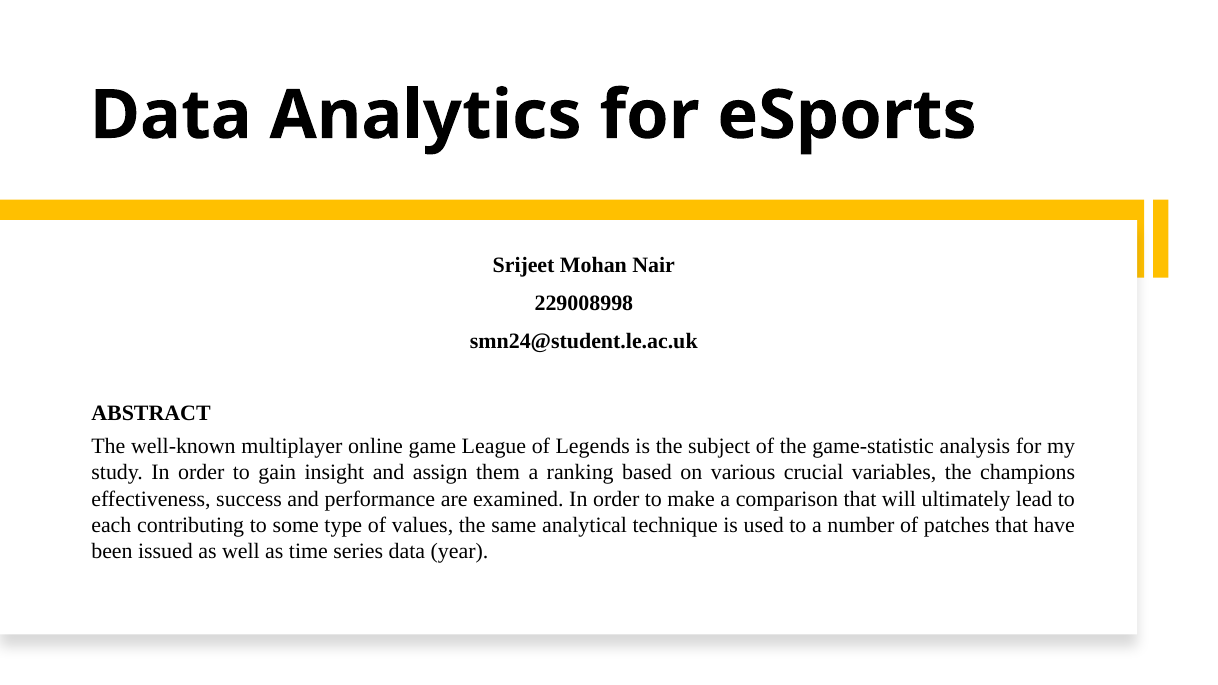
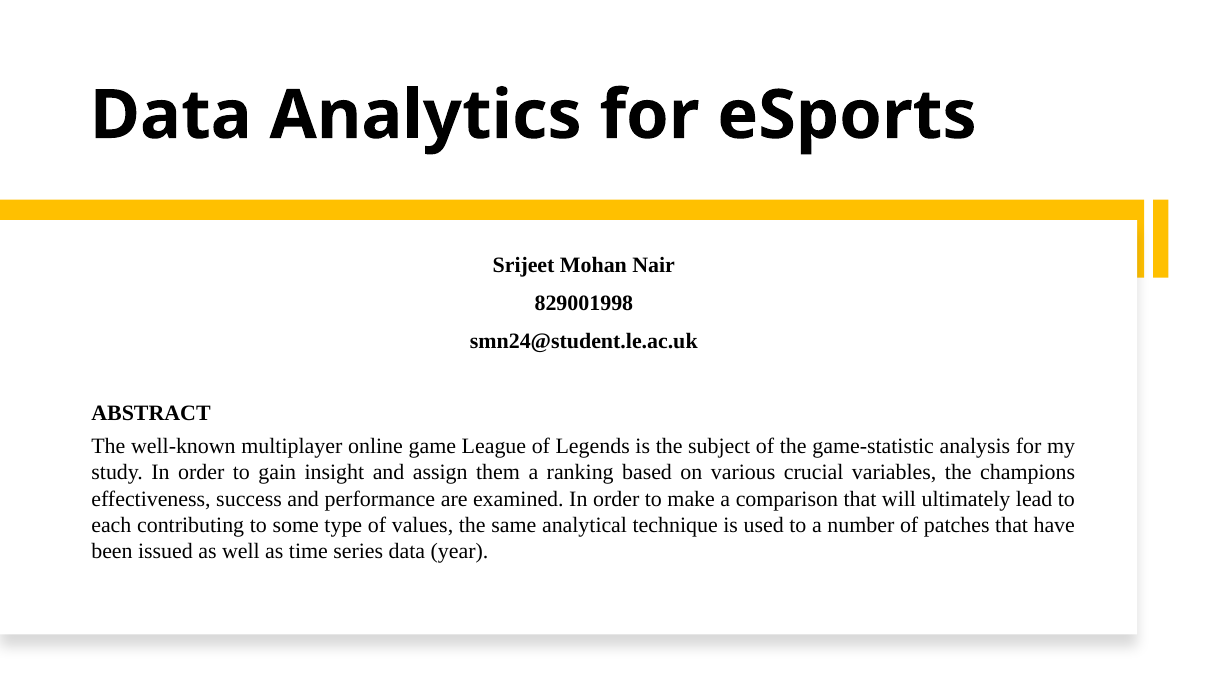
229008998: 229008998 -> 829001998 (584, 303)
